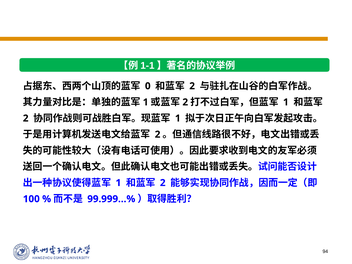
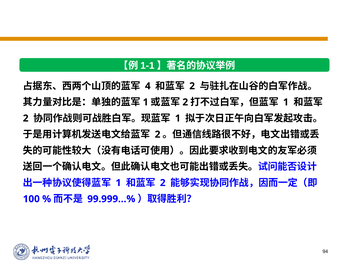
0: 0 -> 4 (148, 86)
